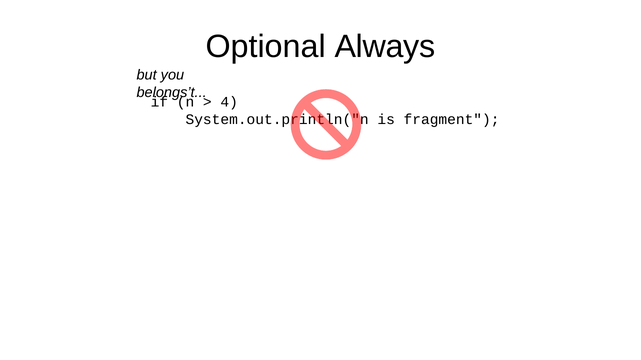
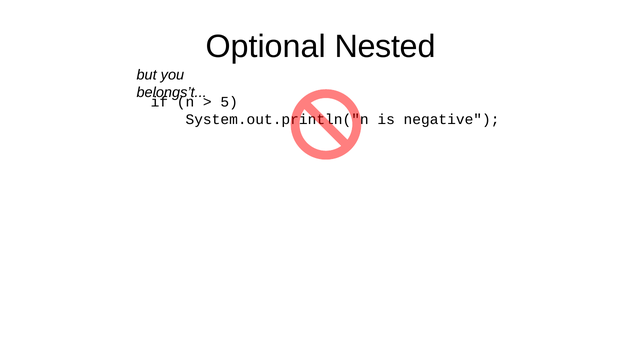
Always: Always -> Nested (385, 47)
4: 4 -> 5 (229, 102)
fragment: fragment -> negative (452, 119)
